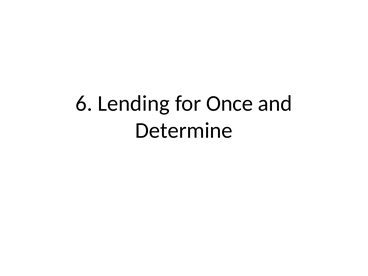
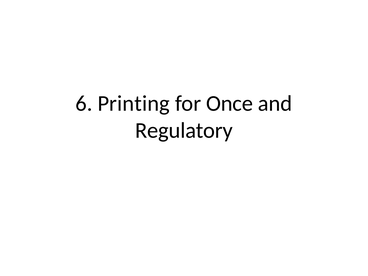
Lending: Lending -> Printing (134, 103)
Determine: Determine -> Regulatory (184, 130)
